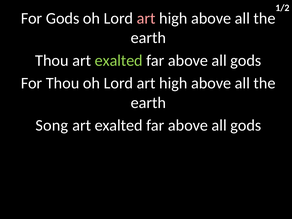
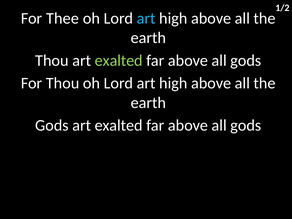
For Gods: Gods -> Thee (63, 18)
art colour: pink -> light blue (146, 18)
Song: Song -> Gods (52, 125)
